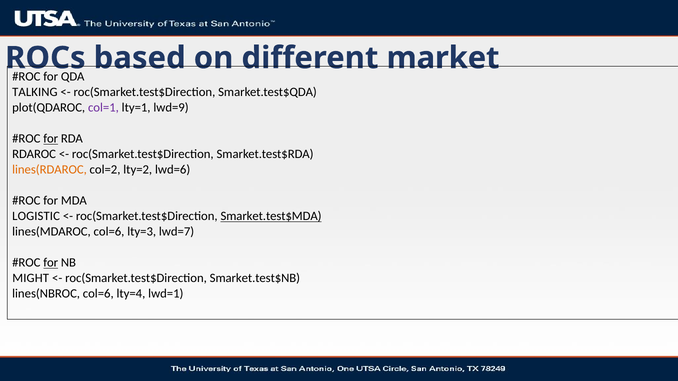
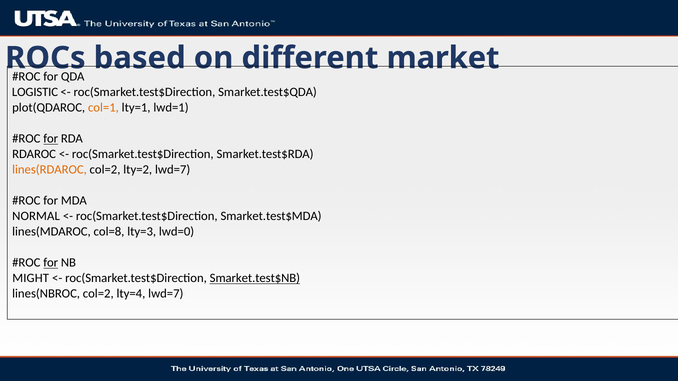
TALKING: TALKING -> LOGISTIC (35, 92)
col=1 colour: purple -> orange (103, 108)
lwd=9: lwd=9 -> lwd=1 (171, 108)
lty=2 lwd=6: lwd=6 -> lwd=7 (173, 170)
LOGISTIC: LOGISTIC -> NORMAL (36, 216)
Smarket.test$MDA underline: present -> none (271, 216)
lines(MDAROC col=6: col=6 -> col=8 (109, 232)
lwd=7: lwd=7 -> lwd=0 (177, 232)
Smarket.test$NB underline: none -> present (255, 278)
lines(NBROC col=6: col=6 -> col=2 (98, 294)
lty=4 lwd=1: lwd=1 -> lwd=7 (166, 294)
